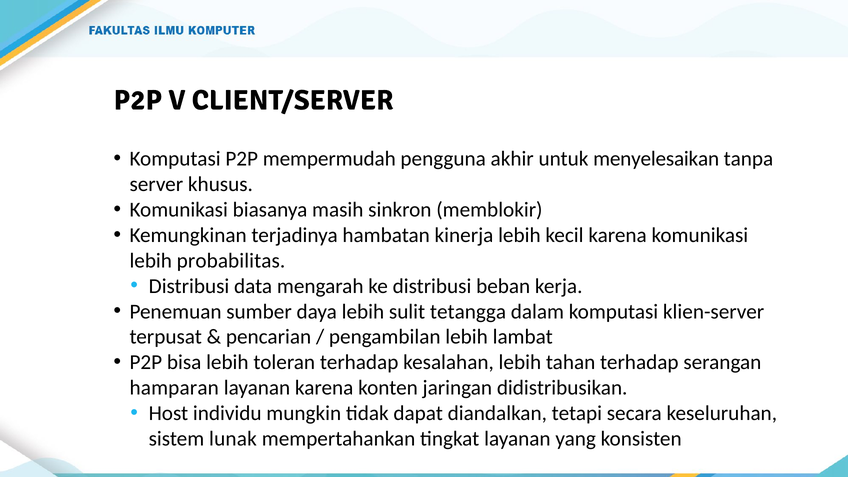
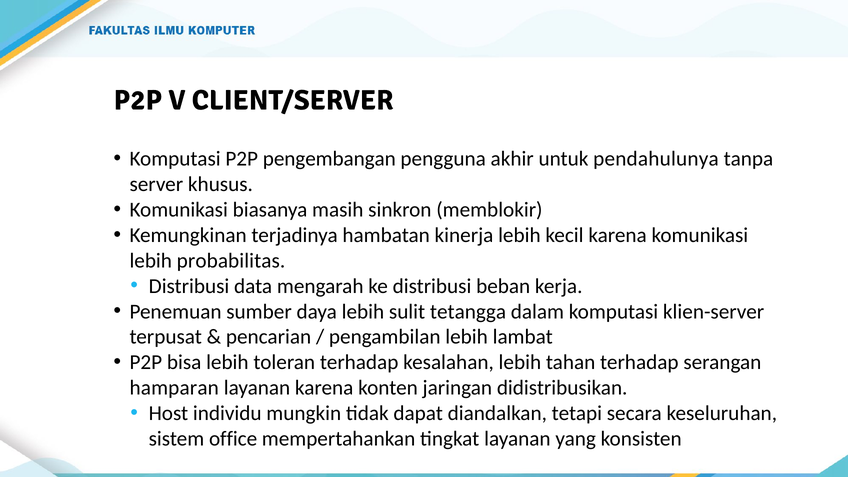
mempermudah: mempermudah -> pengembangan (329, 159)
menyelesaikan: menyelesaikan -> pendahulunya (656, 159)
lunak: lunak -> office (233, 439)
